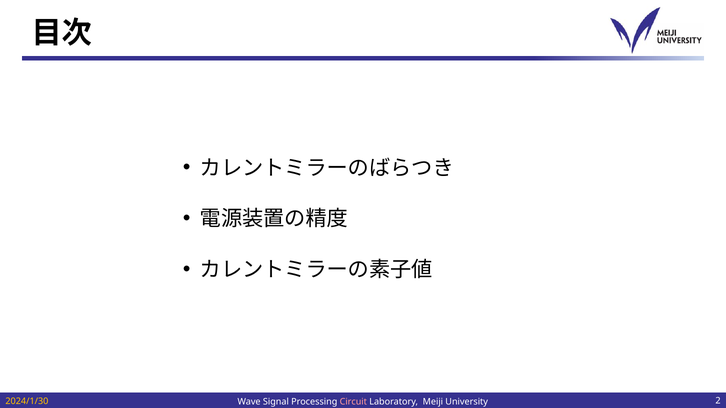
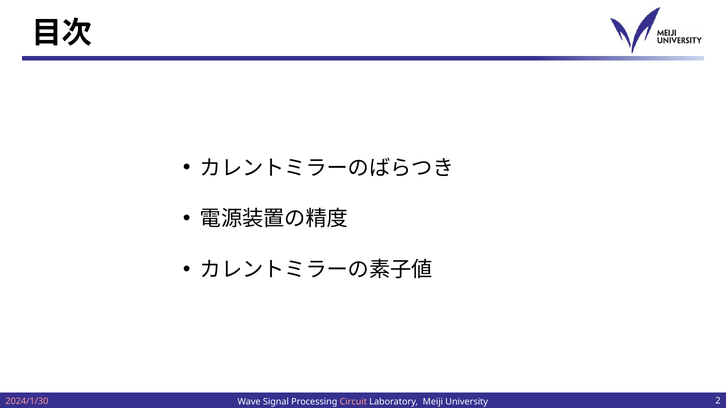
2024/1/30 colour: yellow -> pink (27, 402)
